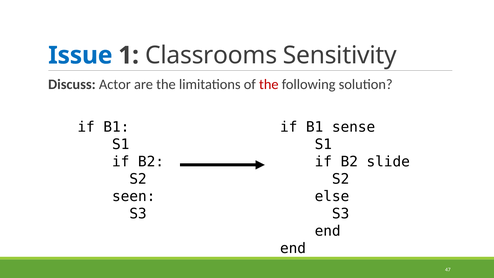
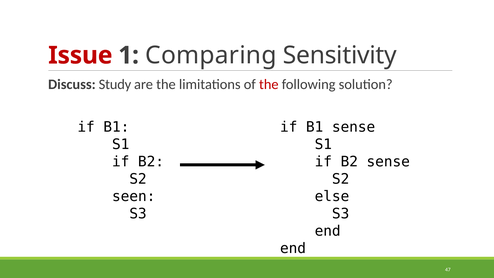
Issue colour: blue -> red (80, 55)
Classrooms: Classrooms -> Comparing (211, 55)
Actor: Actor -> Study (115, 84)
B2 slide: slide -> sense (388, 162)
